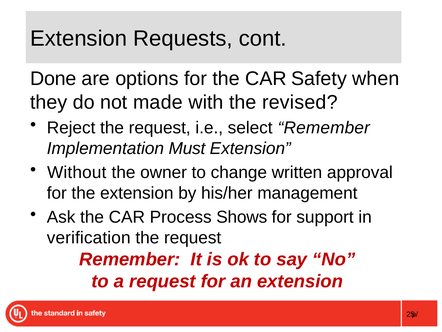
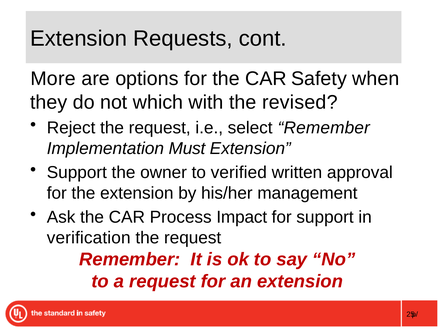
Done: Done -> More (53, 79)
made: made -> which (158, 102)
Without: Without -> Support (77, 172)
change: change -> verified (239, 172)
Shows: Shows -> Impact (242, 217)
